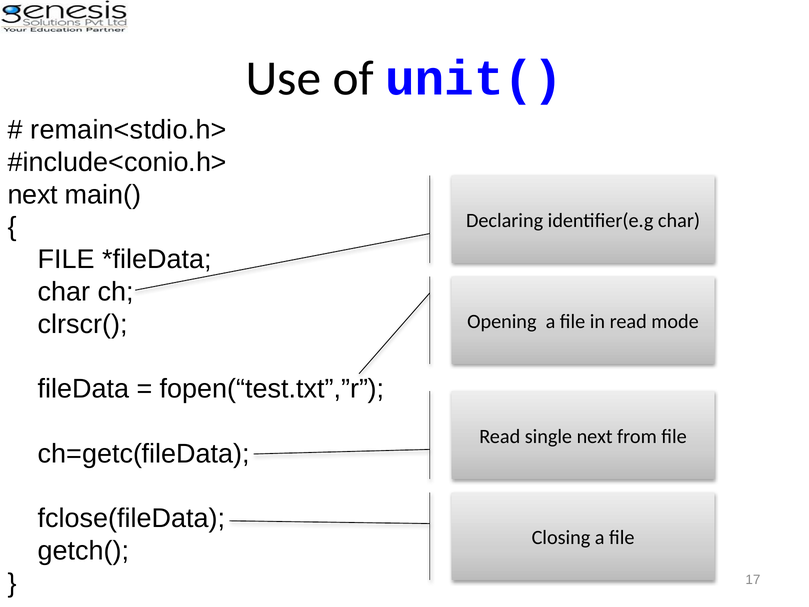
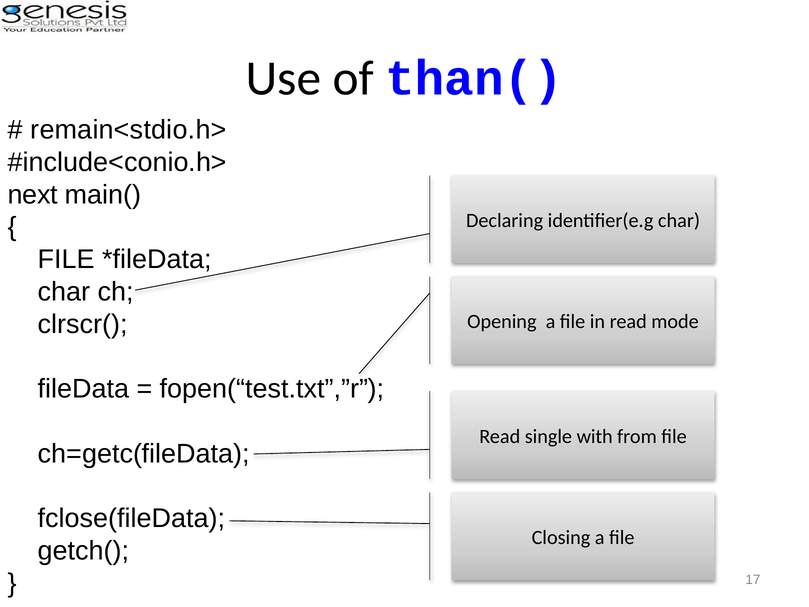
unit(: unit( -> than( (474, 78)
single next: next -> with (595, 436)
